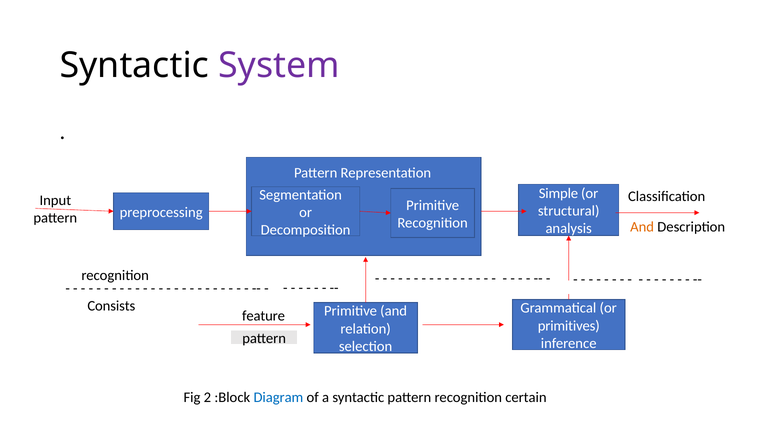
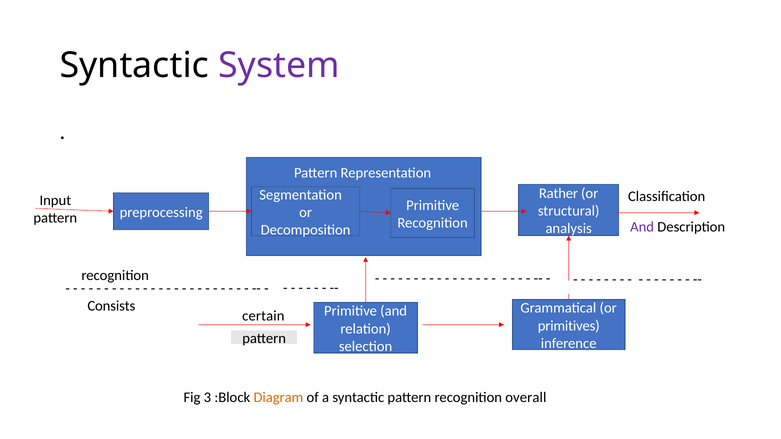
Simple: Simple -> Rather (558, 193)
And colour: orange -> purple (642, 227)
feature: feature -> certain (263, 316)
2: 2 -> 3 (207, 398)
Diagram colour: blue -> orange (278, 398)
certain: certain -> overall (526, 398)
